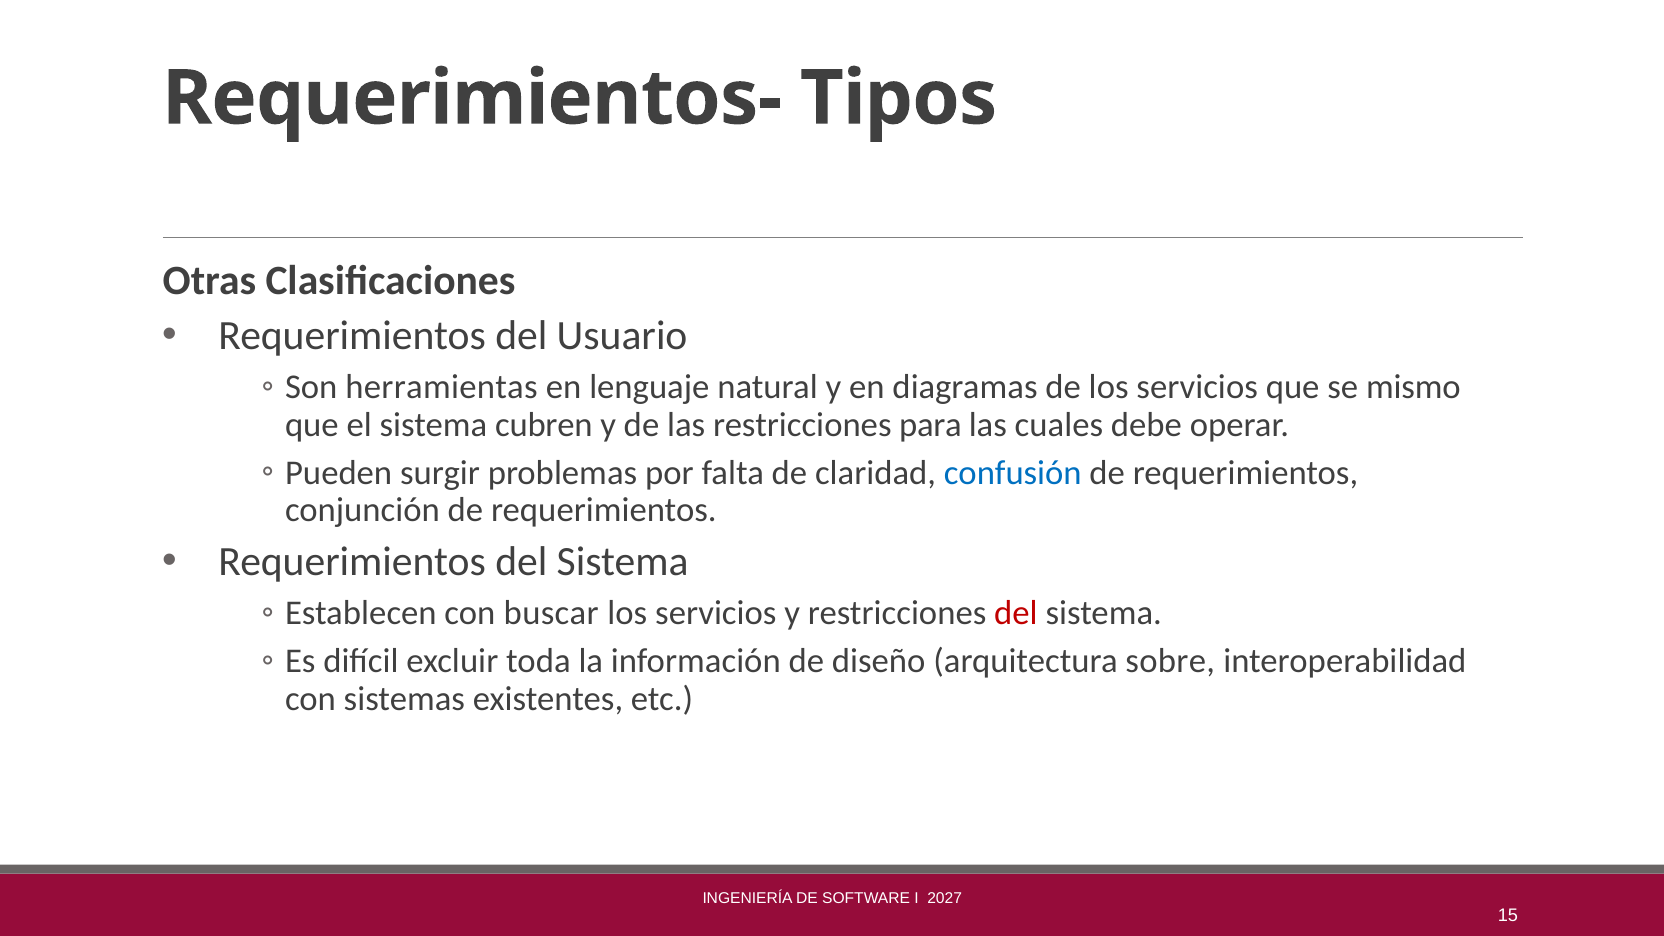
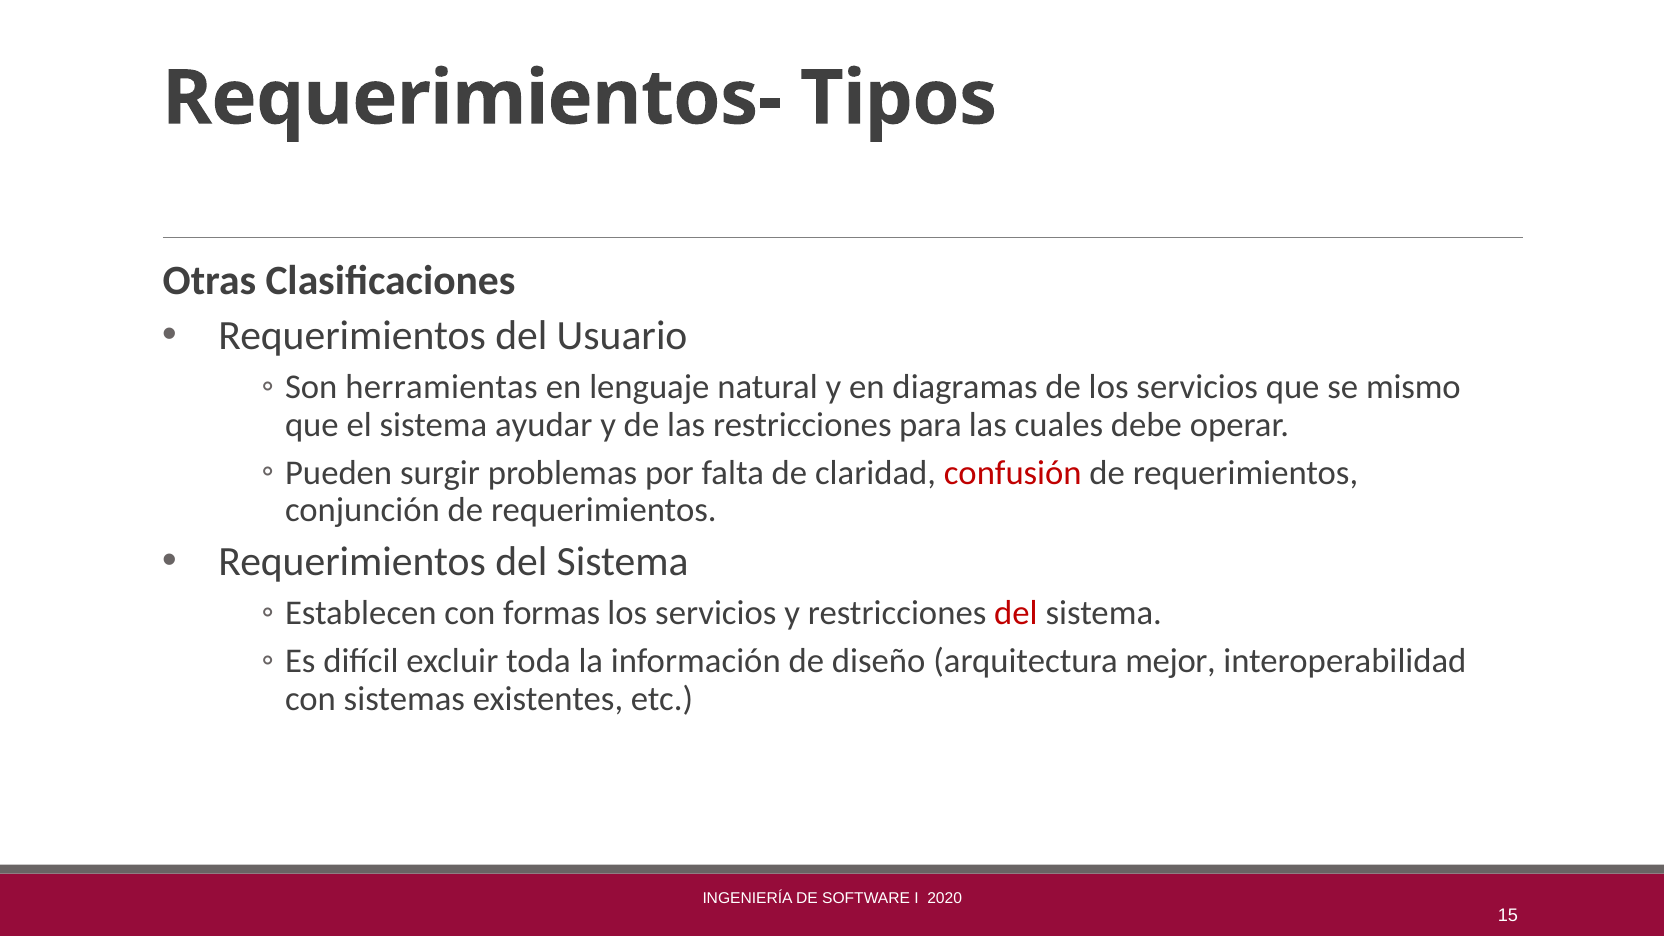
cubren: cubren -> ayudar (544, 425)
confusión colour: blue -> red (1013, 473)
buscar: buscar -> formas (552, 613)
sobre: sobre -> mejor (1171, 661)
2027: 2027 -> 2020 (945, 898)
